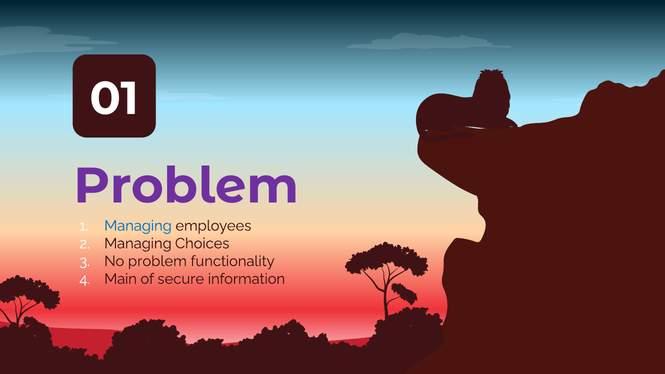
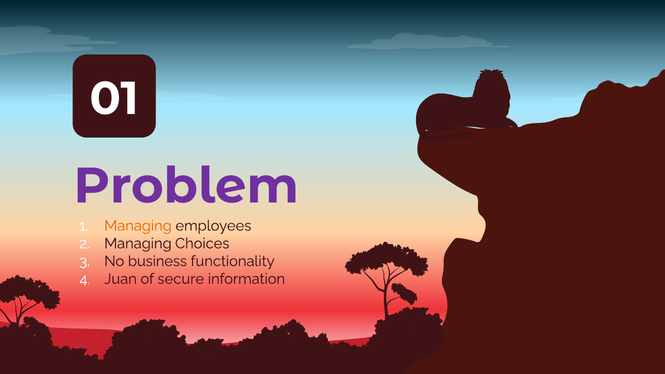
Managing colour: blue -> orange (138, 226)
No problem: problem -> business (157, 261)
Main: Main -> Juan (121, 279)
